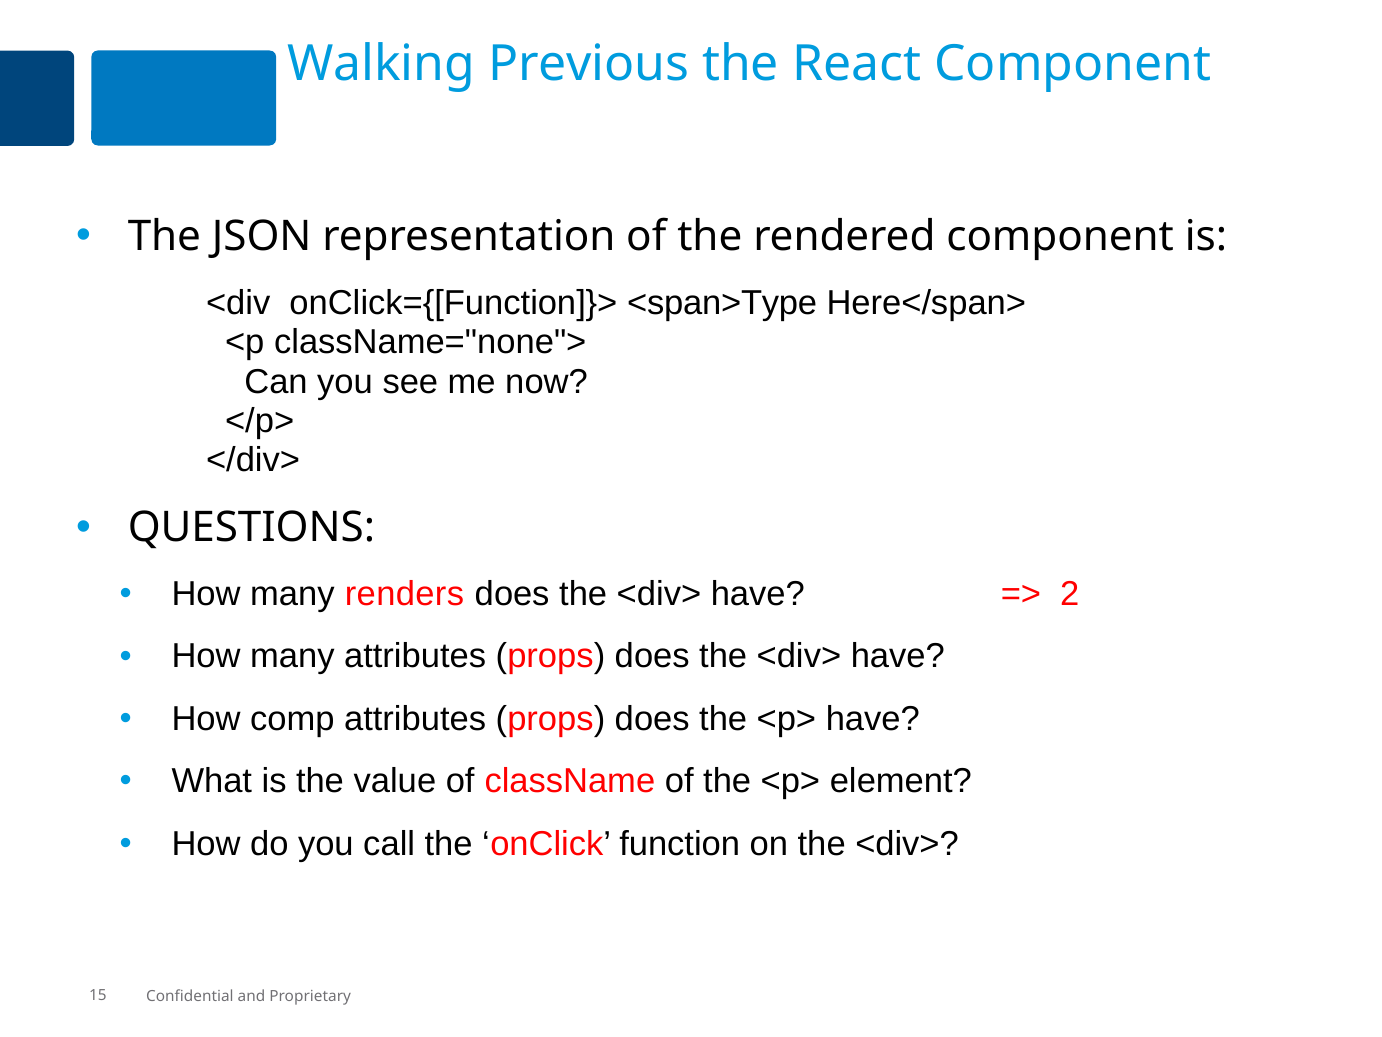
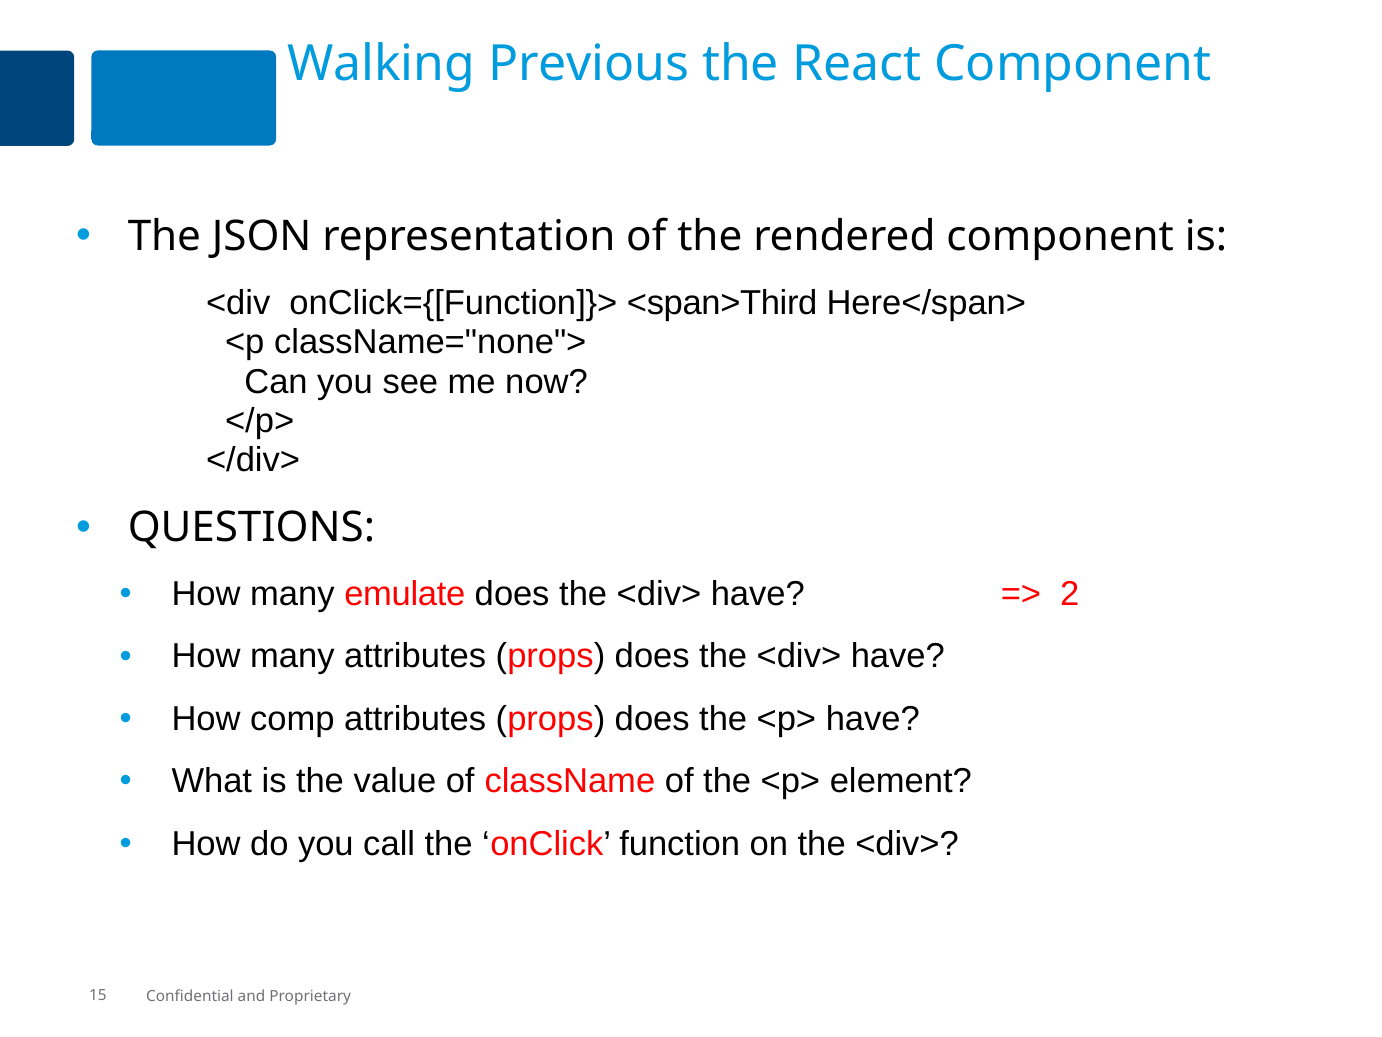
<span>Type: <span>Type -> <span>Third (722, 303)
renders: renders -> emulate (405, 594)
